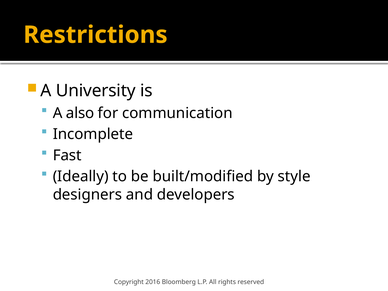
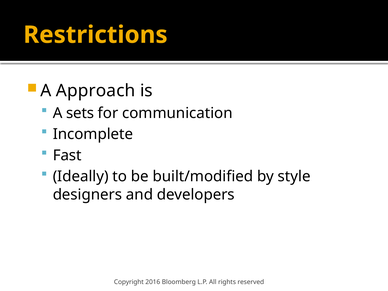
University: University -> Approach (96, 91)
also: also -> sets (80, 113)
